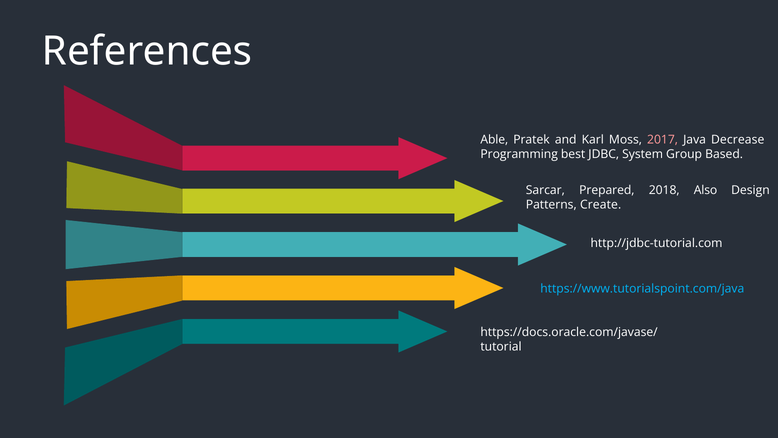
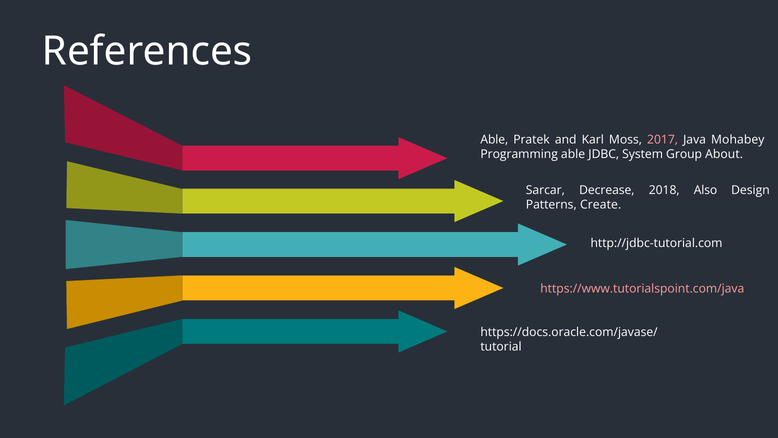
Decrease: Decrease -> Mohabey (738, 139)
Programming best: best -> able (573, 154)
Based: Based -> About (724, 154)
Prepared: Prepared -> Decrease (607, 190)
https://www.tutorialspoint.com/java colour: light blue -> pink (642, 289)
